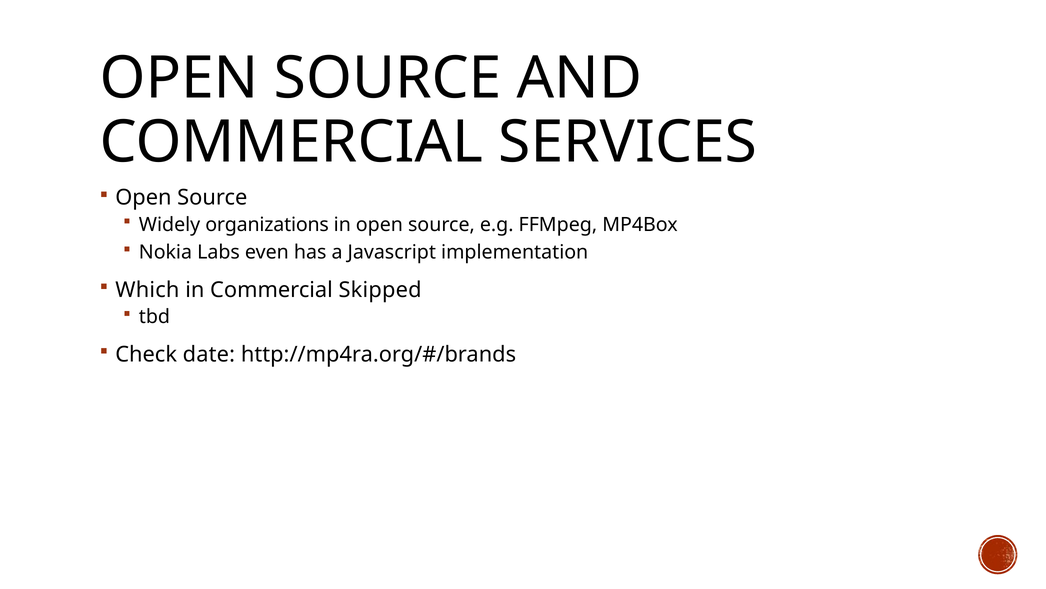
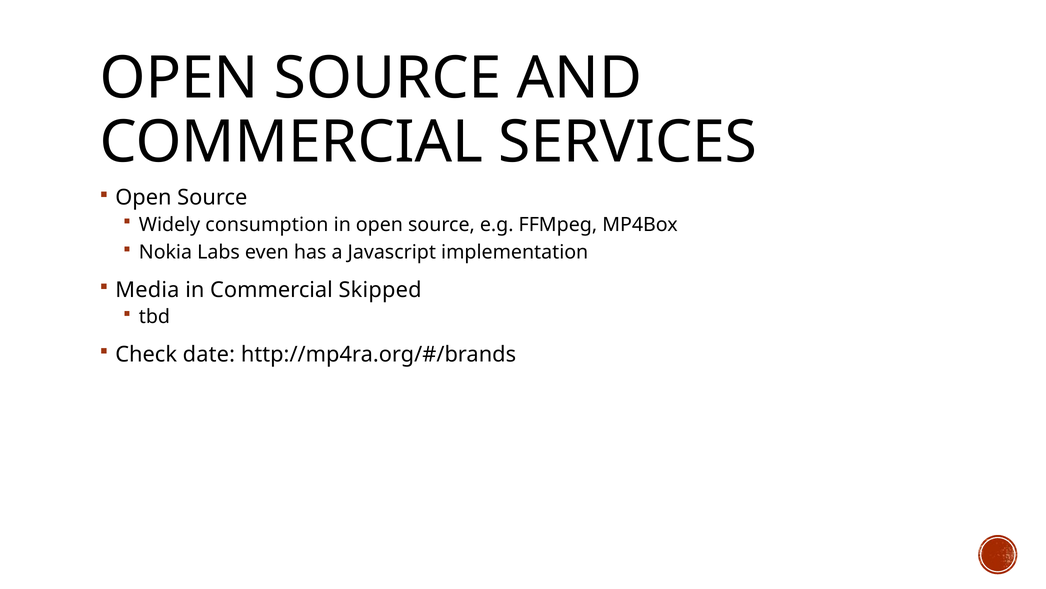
organizations: organizations -> consumption (267, 224)
Which: Which -> Media (147, 290)
